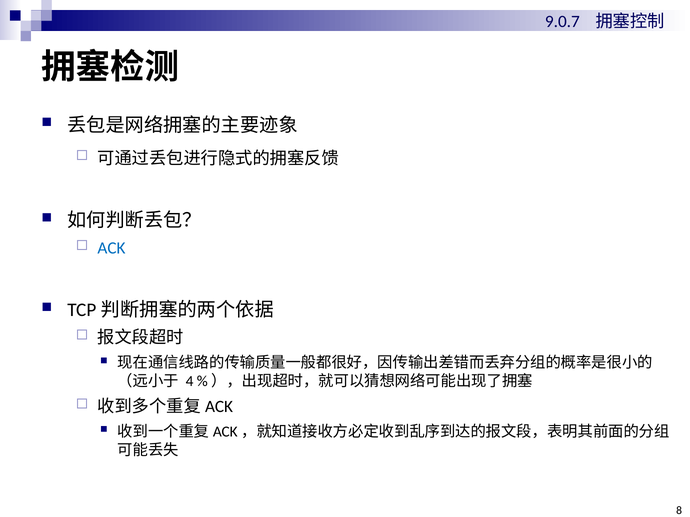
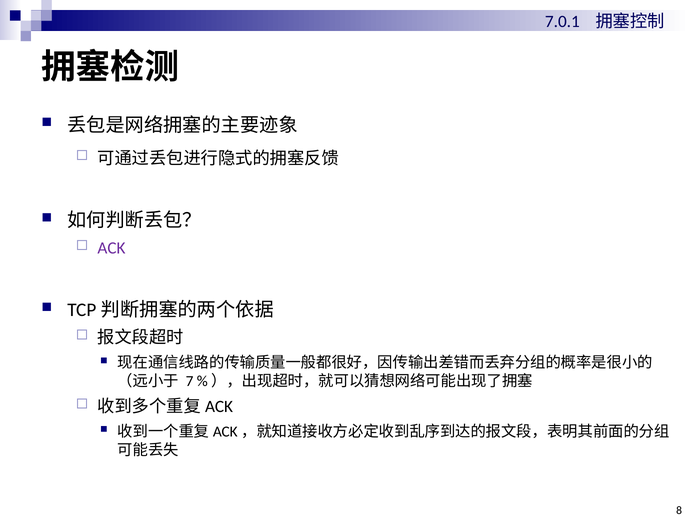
9.0.7: 9.0.7 -> 7.0.1 (562, 22)
ACK colour: blue -> purple (111, 248)
4: 4 -> 7 (190, 382)
